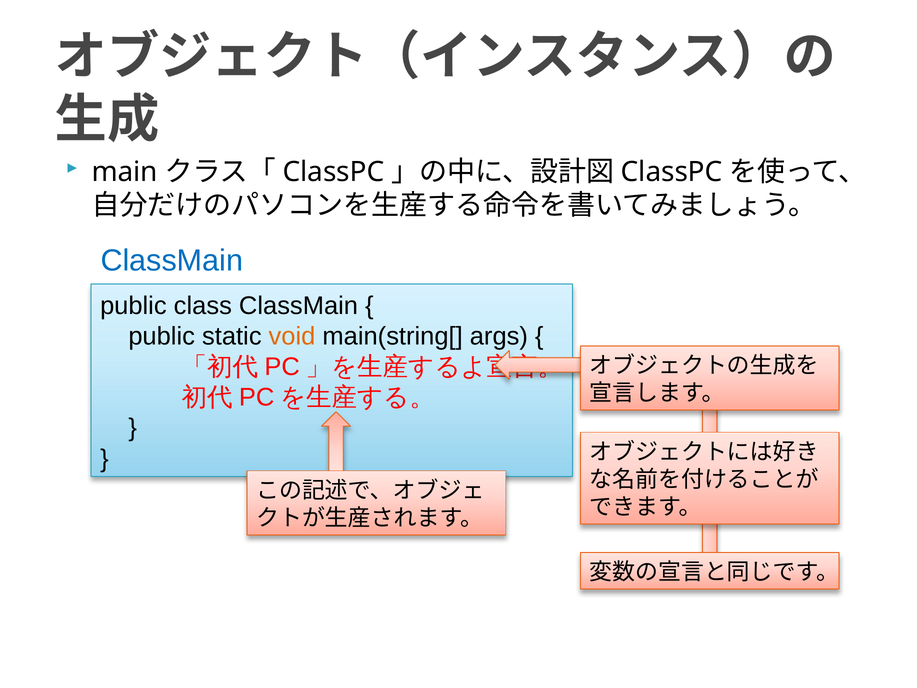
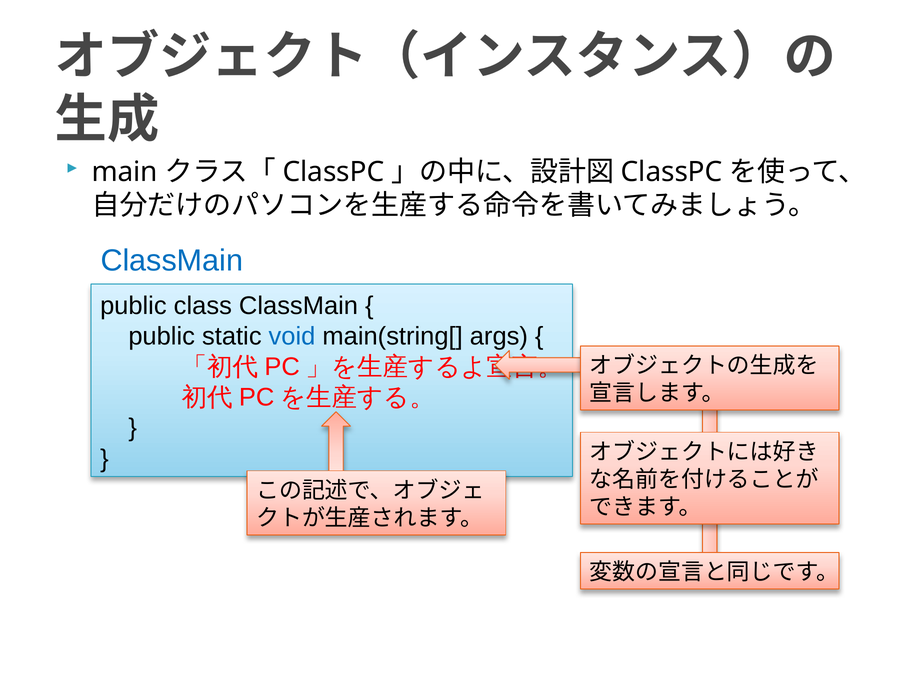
void colour: orange -> blue (292, 336)
